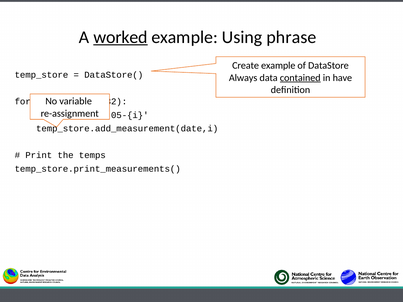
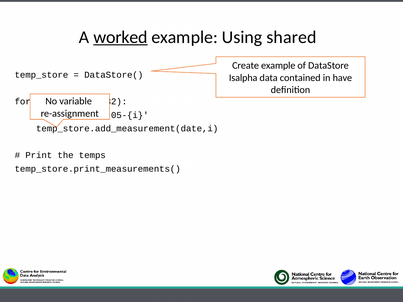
phrase: phrase -> shared (291, 37)
Always: Always -> Isalpha (243, 78)
contained underline: present -> none (300, 78)
